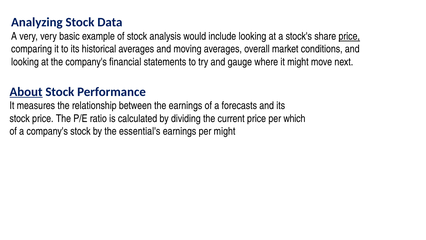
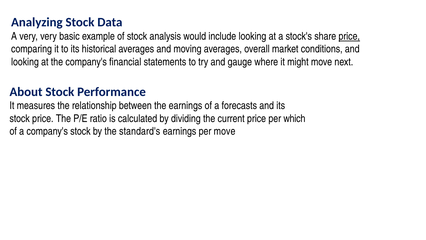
About underline: present -> none (26, 92)
essential's: essential's -> standard's (140, 131)
per might: might -> move (225, 131)
